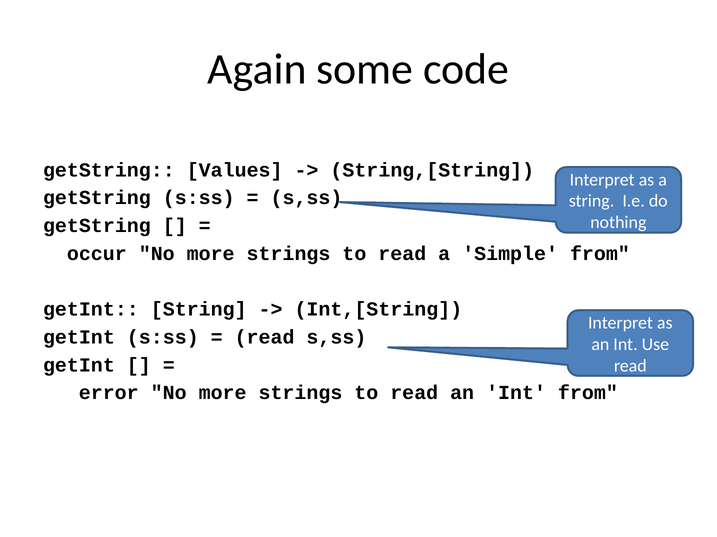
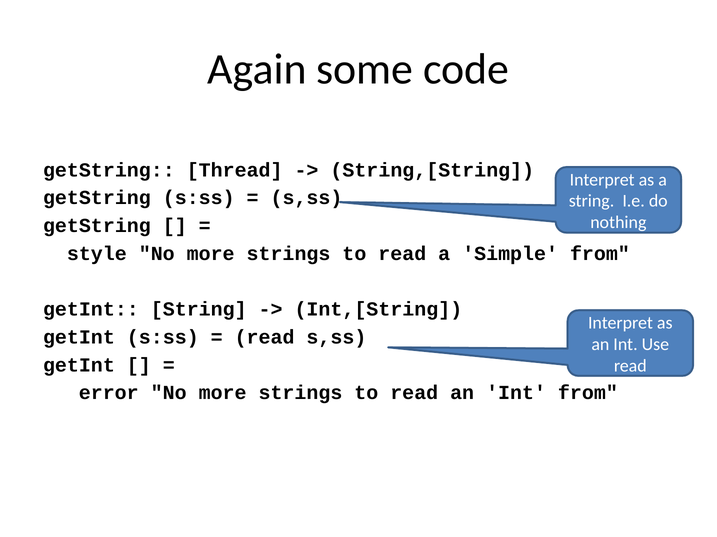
Values: Values -> Thread (235, 170)
occur: occur -> style (97, 254)
